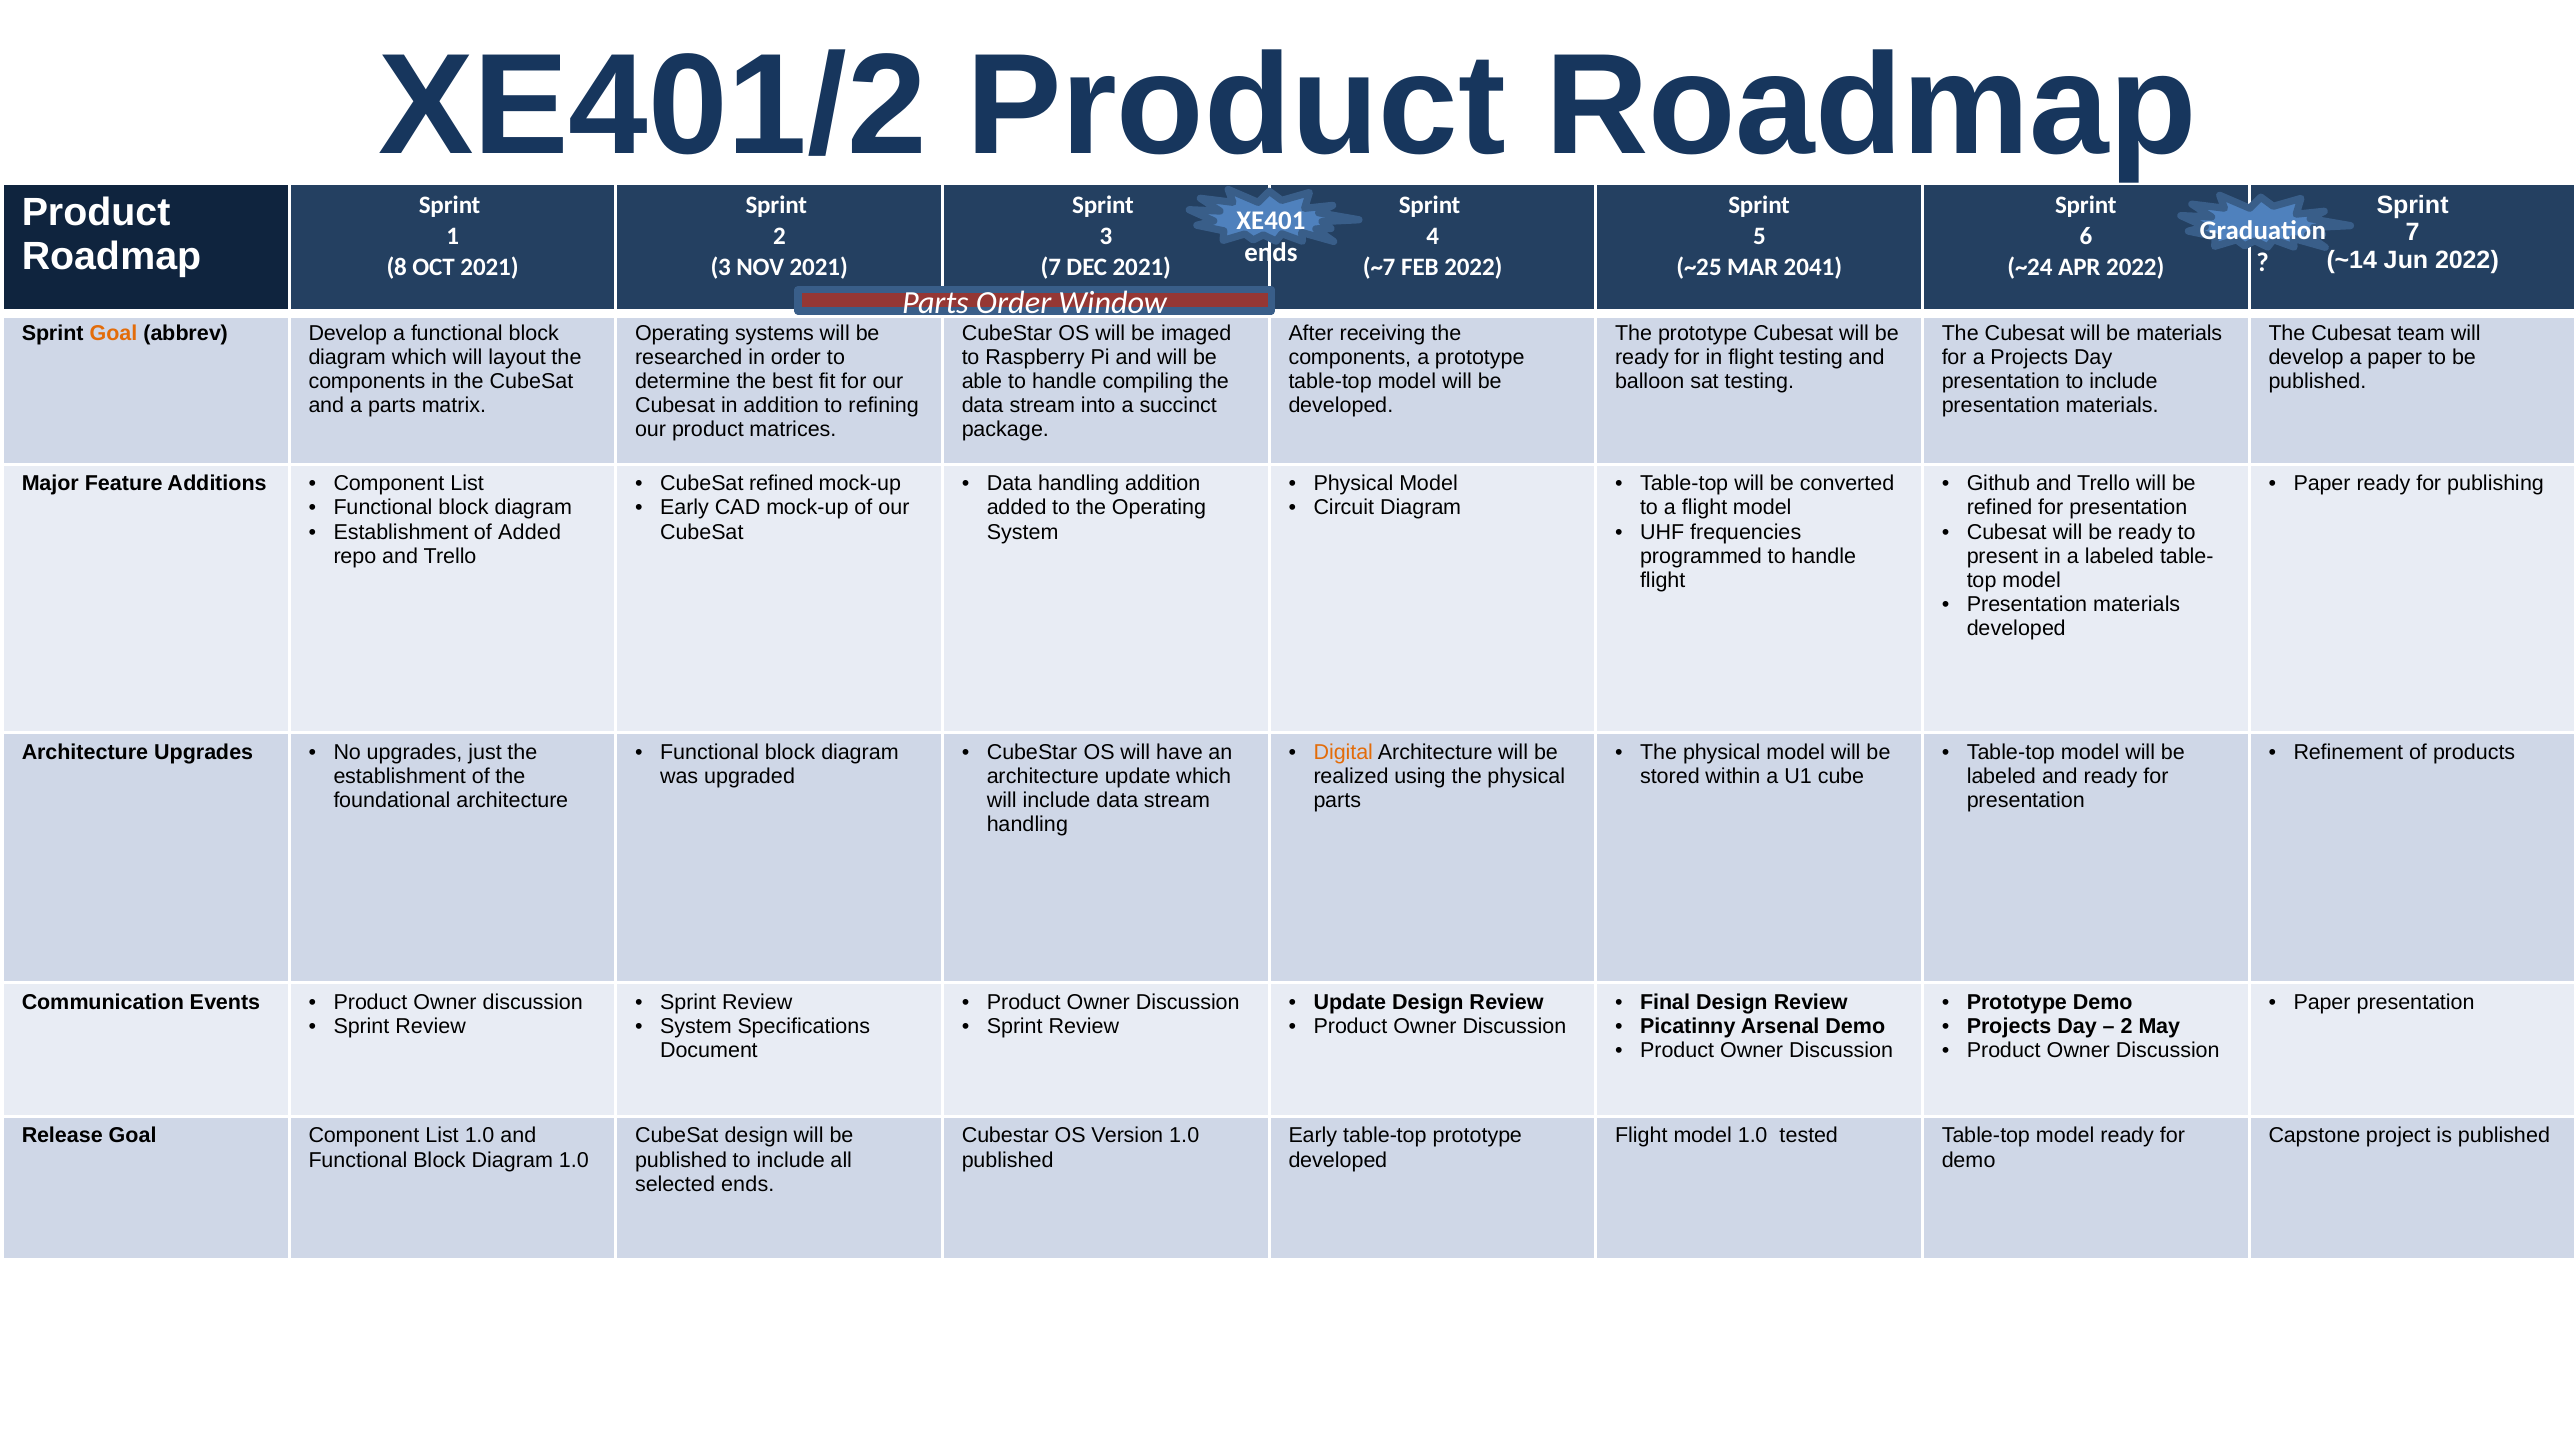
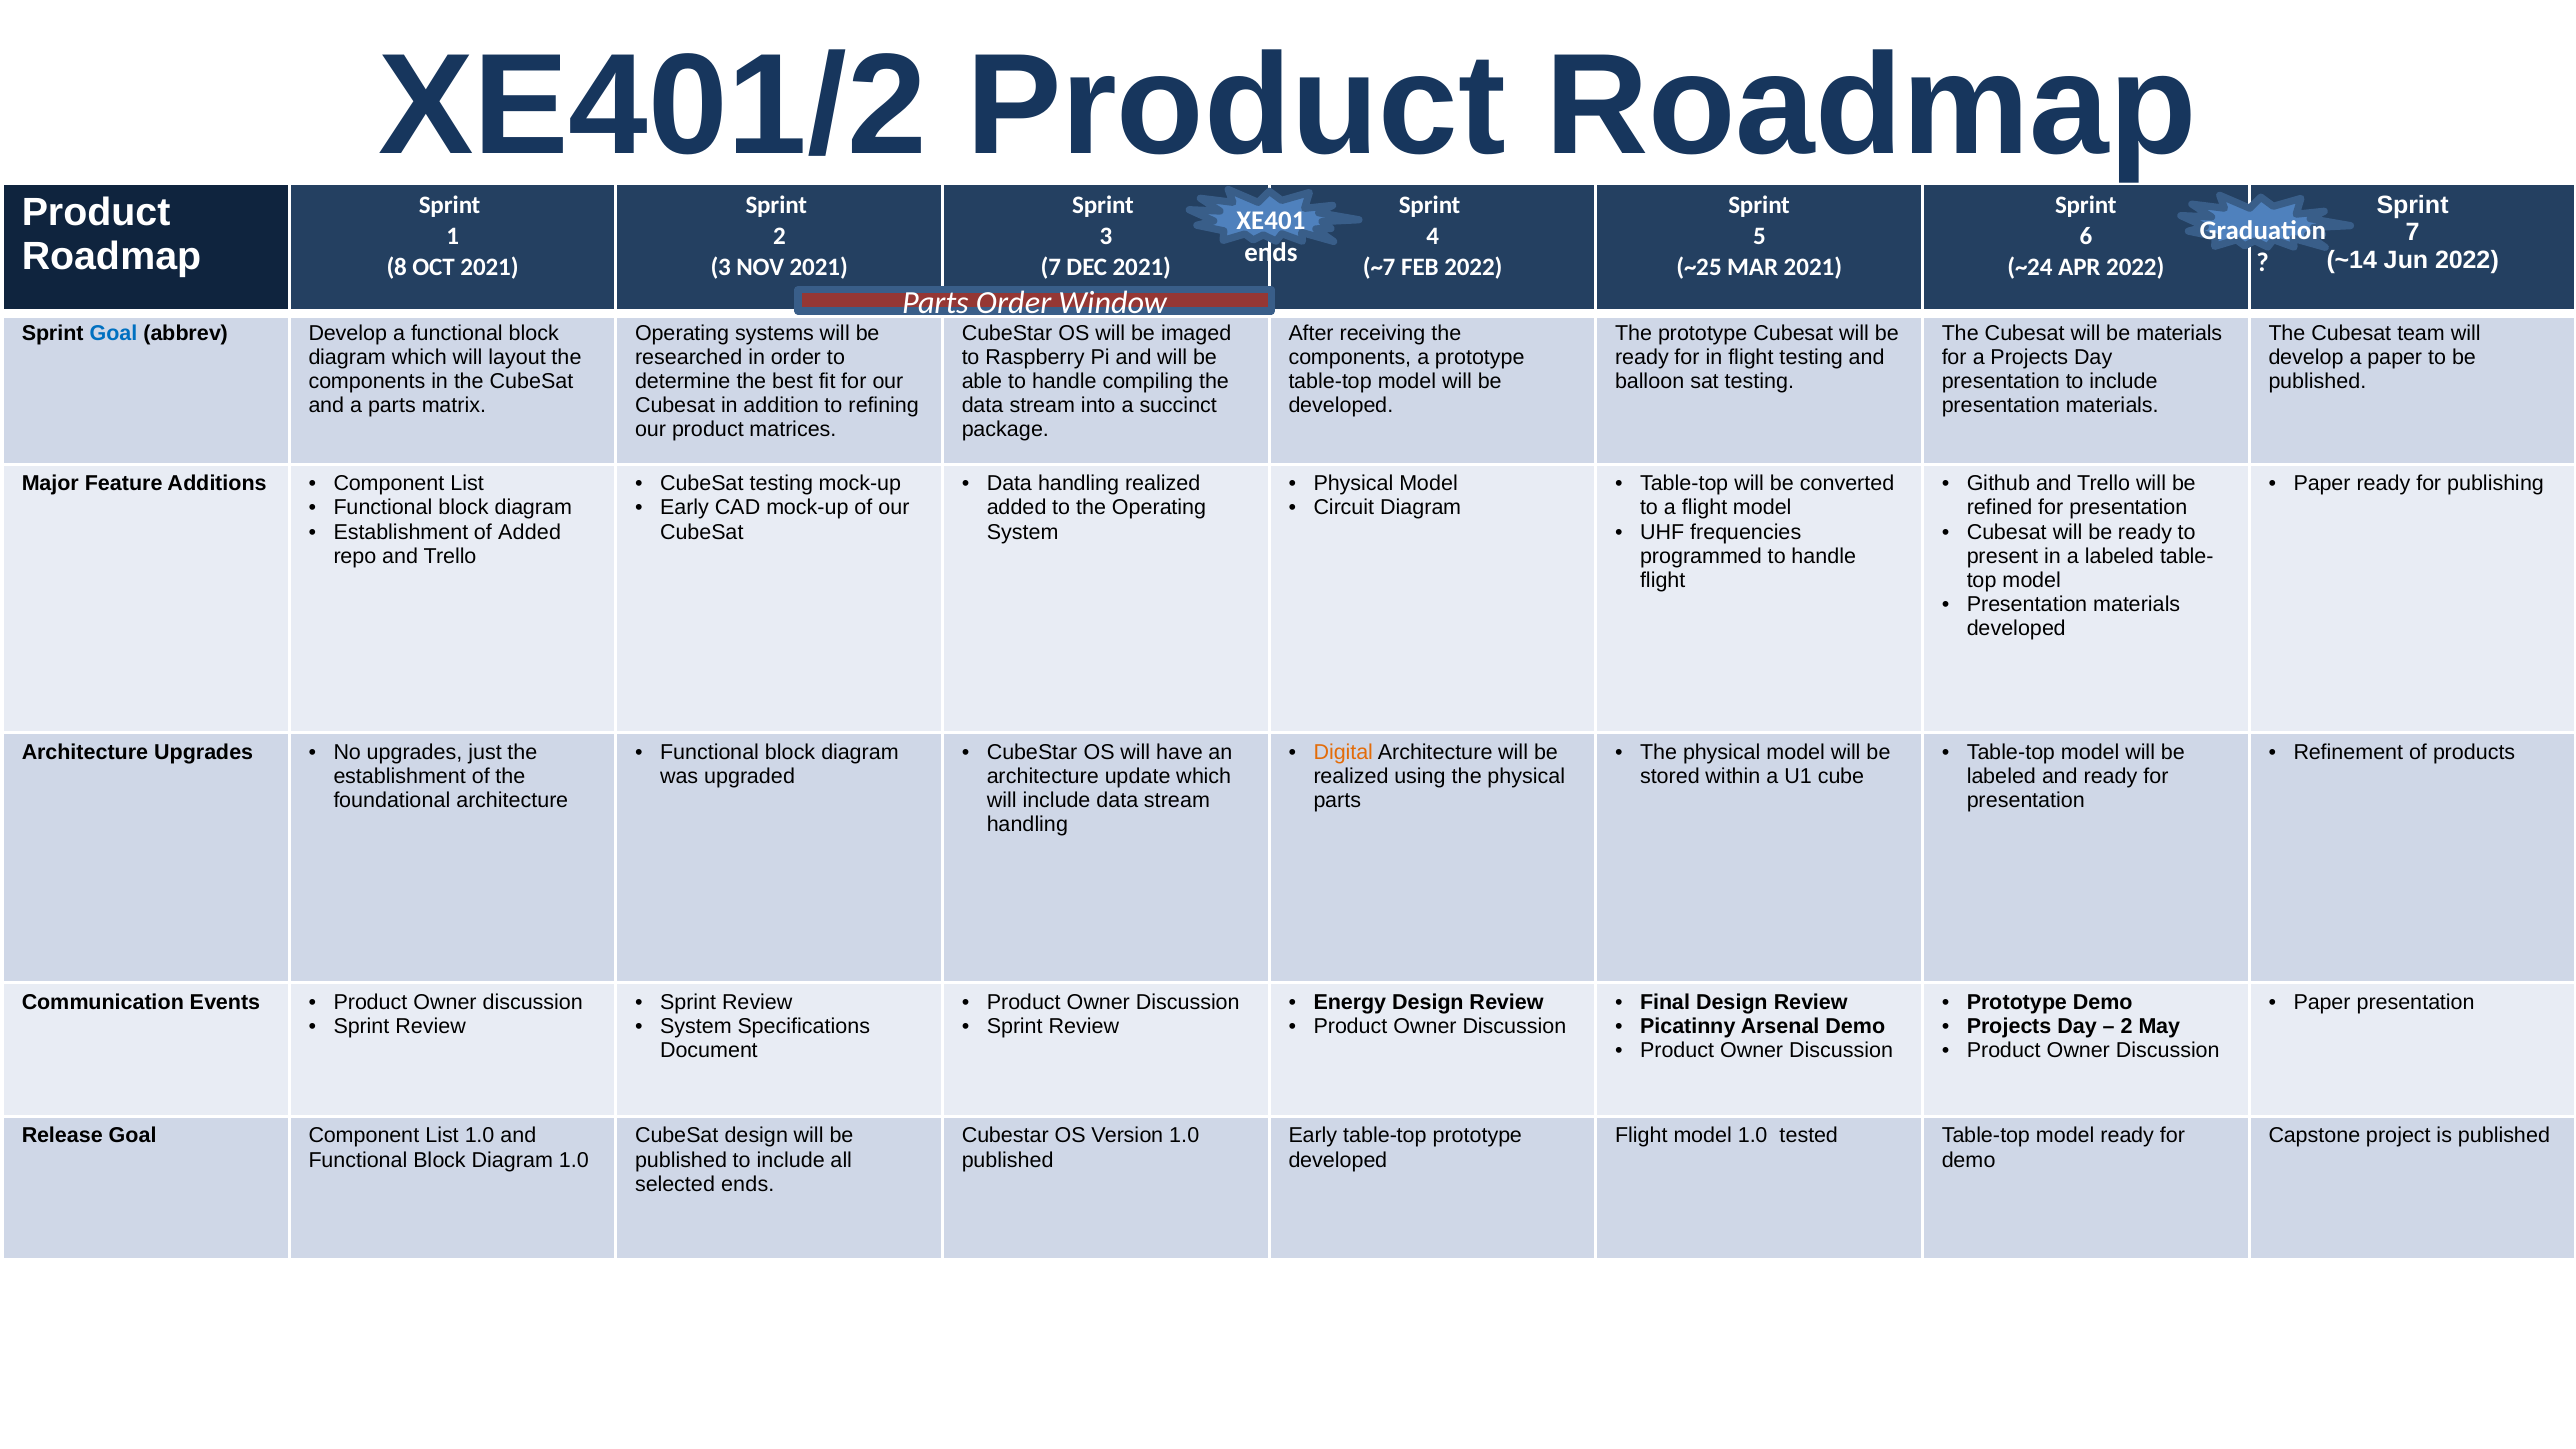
MAR 2041: 2041 -> 2021 (1813, 267)
Goal colour: orange -> blue (113, 333)
CubeSat refined: refined -> testing (781, 484)
handling addition: addition -> realized (1163, 484)
Update: Update -> Energy (1350, 1002)
